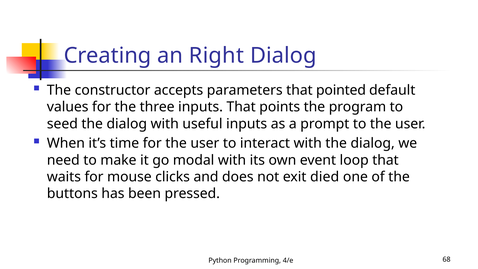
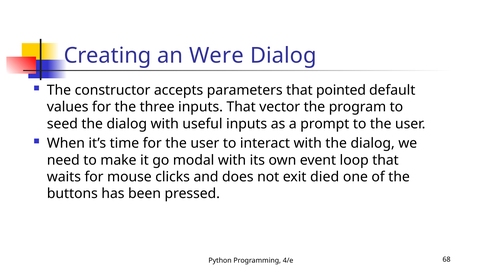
Right: Right -> Were (216, 56)
points: points -> vector (280, 107)
